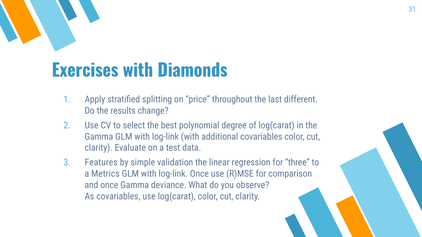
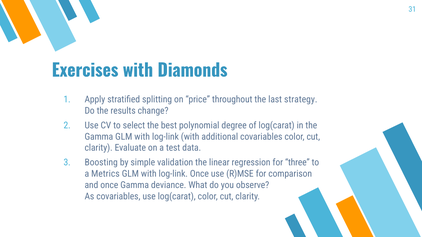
different: different -> strategy (301, 100)
Features: Features -> Boosting (101, 163)
